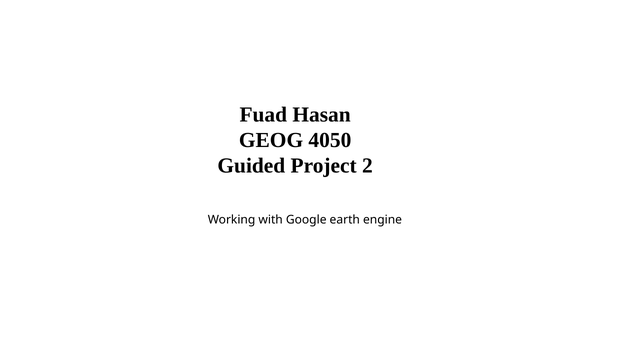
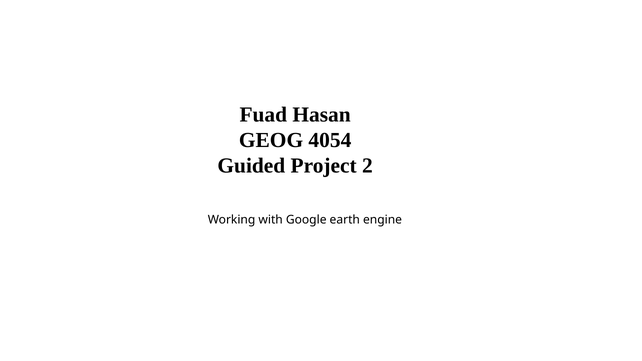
4050: 4050 -> 4054 (330, 140)
